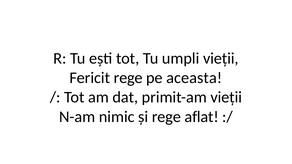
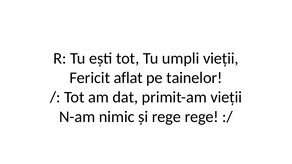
Fericit rege: rege -> aflat (128, 78)
aceasta: aceasta -> tainelor (194, 78)
rege aflat: aflat -> rege (202, 117)
